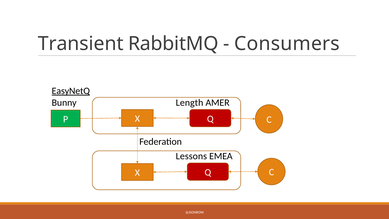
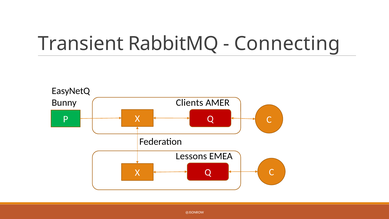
Consumers: Consumers -> Connecting (287, 44)
EasyNetQ underline: present -> none (71, 91)
Length: Length -> Clients (190, 103)
